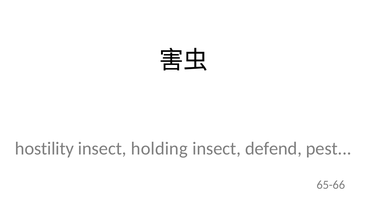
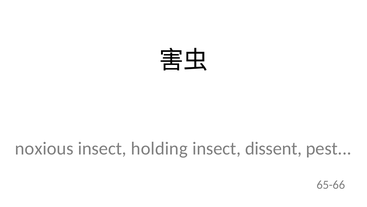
hostility: hostility -> noxious (44, 148)
defend: defend -> dissent (273, 148)
